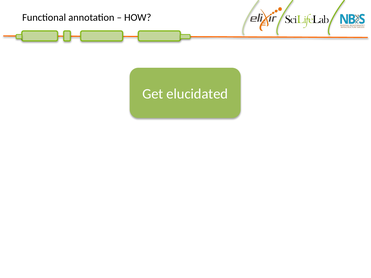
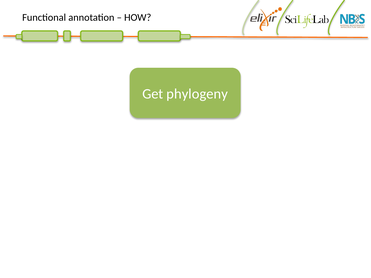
elucidated: elucidated -> phylogeny (197, 94)
